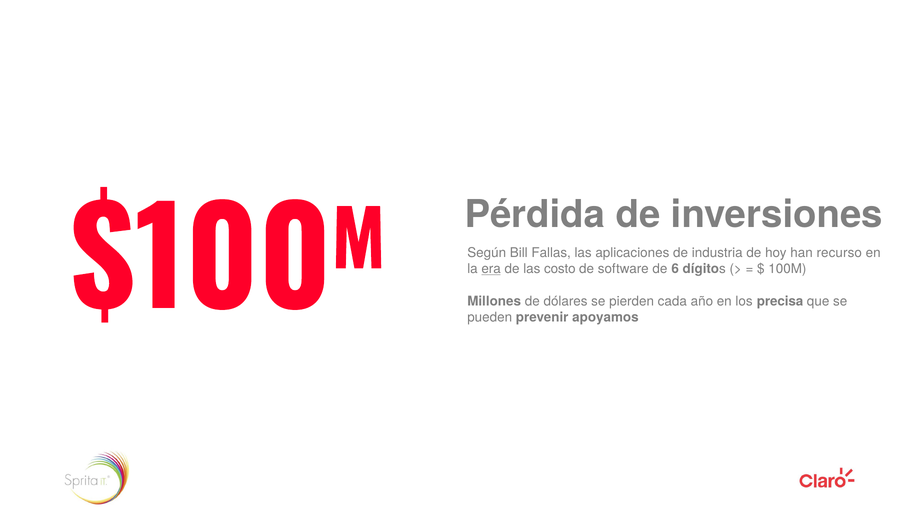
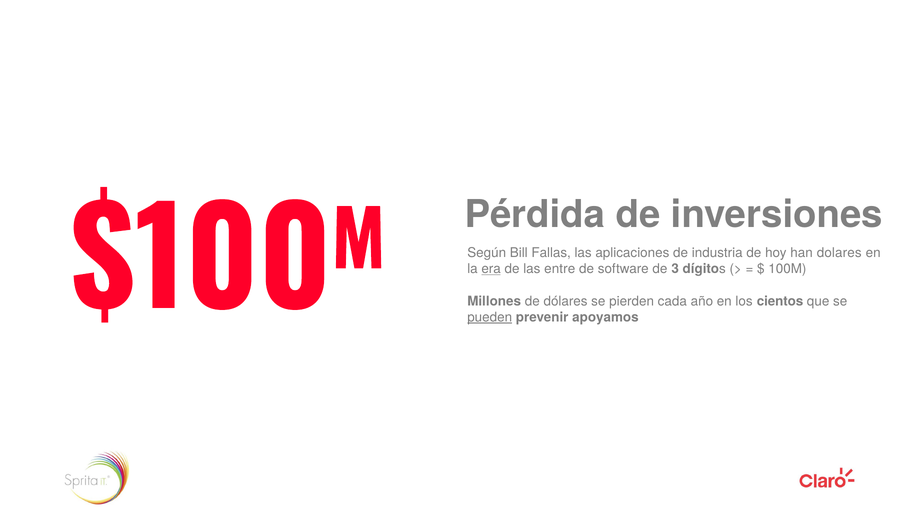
recurso: recurso -> dolares (839, 253)
costo: costo -> entre (560, 269)
6: 6 -> 3 (675, 269)
precisa: precisa -> cientos (780, 301)
pueden underline: none -> present (490, 317)
